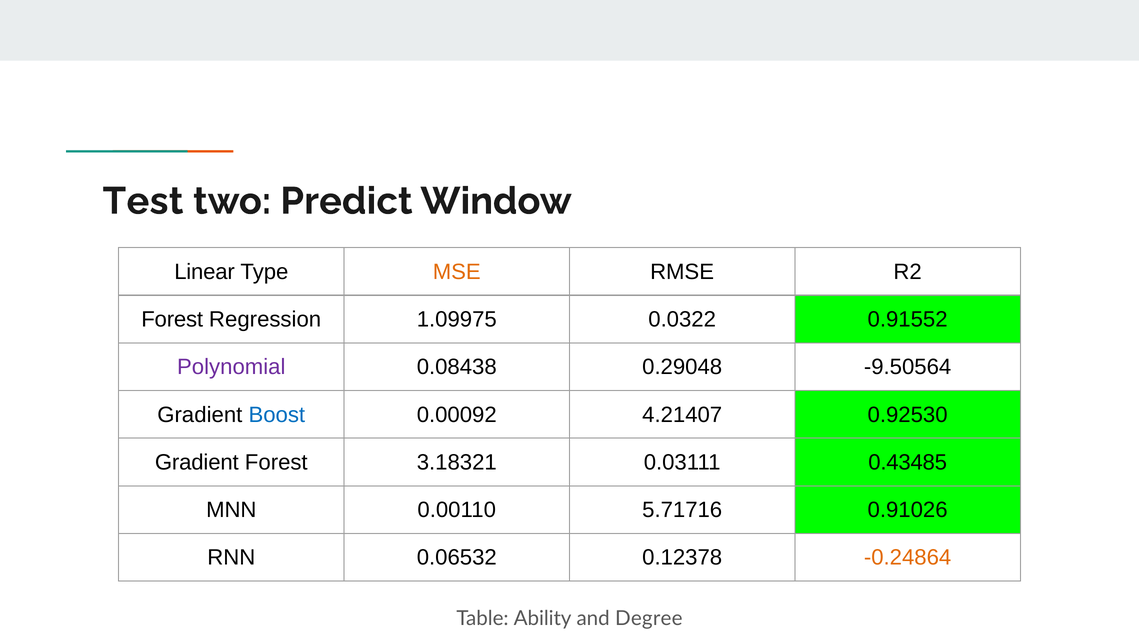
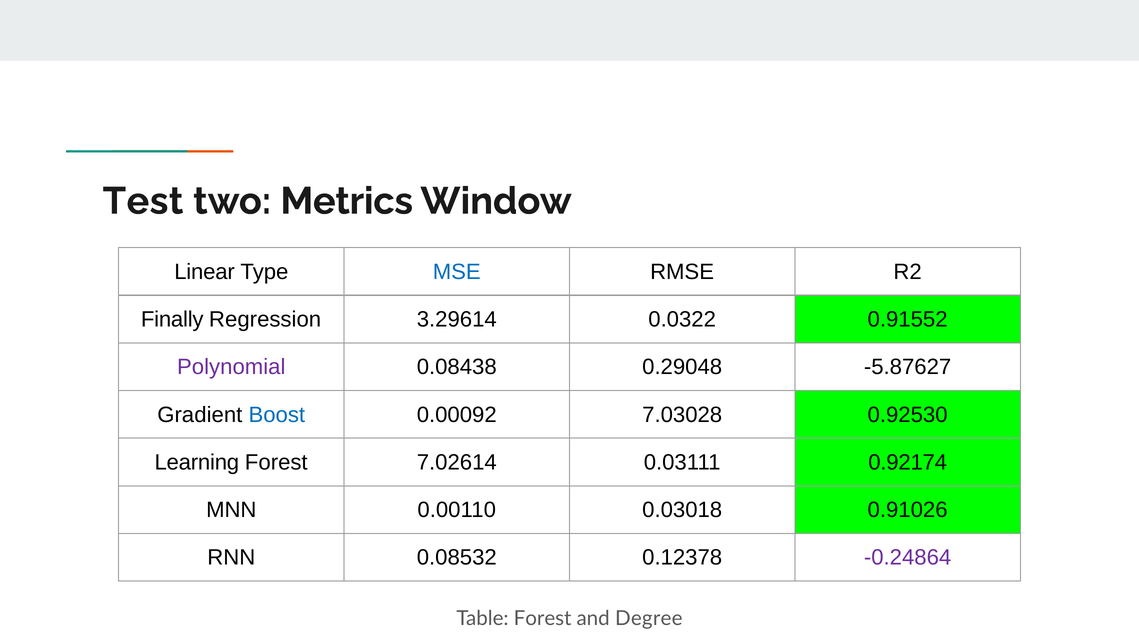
Predict: Predict -> Metrics (347, 201)
MSE colour: orange -> blue (457, 272)
Forest: Forest -> Finally (172, 319)
1.09975: 1.09975 -> 3.29614 (457, 319)
-9.50564: -9.50564 -> -5.87627 (908, 367)
4.21407: 4.21407 -> 7.03028 (682, 415)
Gradient: Gradient -> Learning (197, 462)
3.18321: 3.18321 -> 7.02614 (457, 462)
0.43485: 0.43485 -> 0.92174 (908, 462)
5.71716: 5.71716 -> 0.03018 (682, 510)
0.06532: 0.06532 -> 0.08532 (457, 557)
-0.24864 colour: orange -> purple (908, 557)
Table Ability: Ability -> Forest (543, 618)
